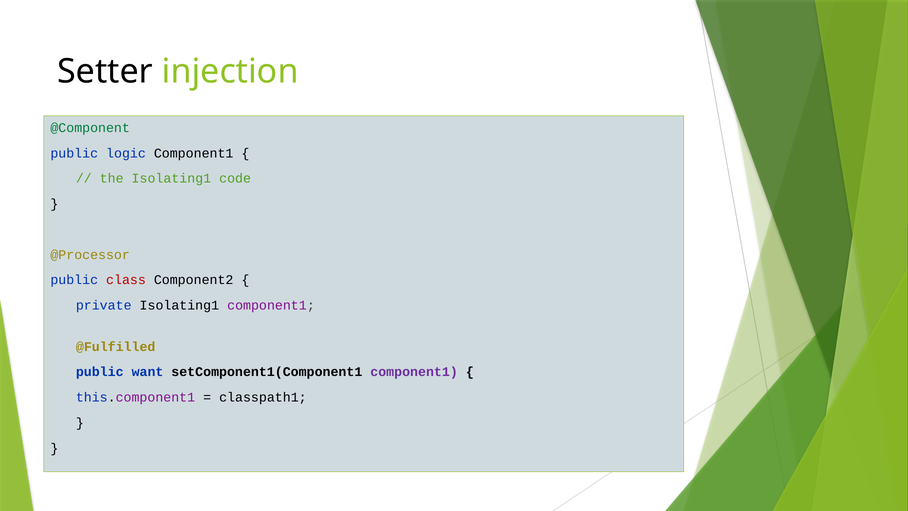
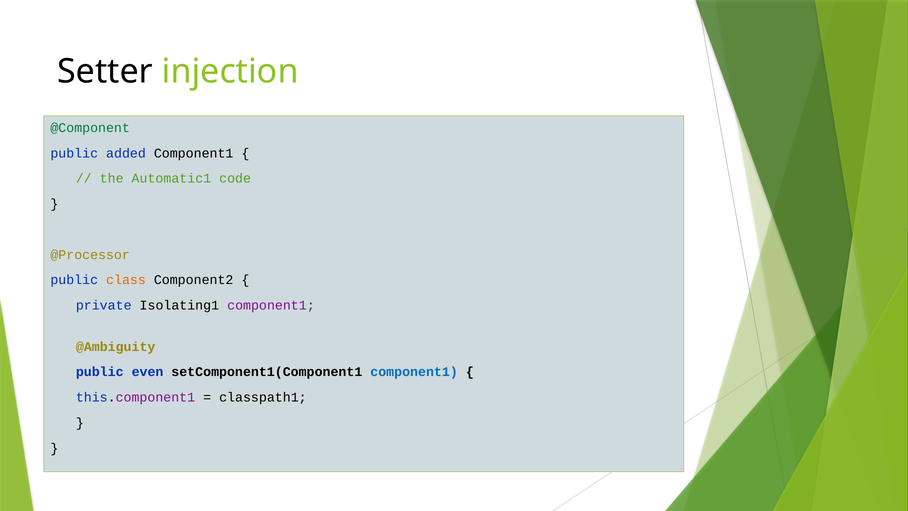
logic: logic -> added (126, 153)
the Isolating1: Isolating1 -> Automatic1 (171, 178)
class colour: red -> orange (126, 280)
@Fulfilled: @Fulfilled -> @Ambiguity (116, 347)
want: want -> even (148, 372)
component1 colour: purple -> blue (414, 372)
